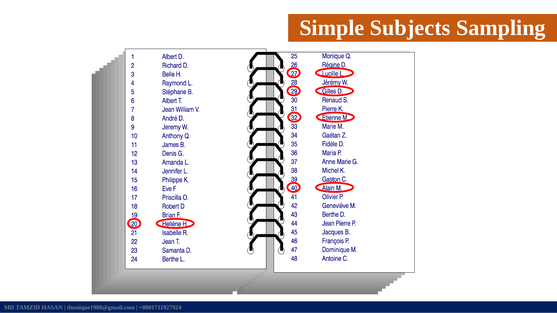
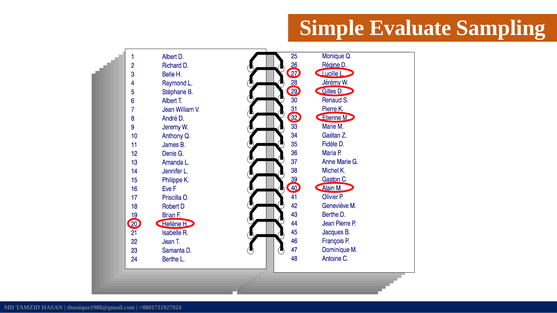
Subjects: Subjects -> Evaluate (410, 28)
